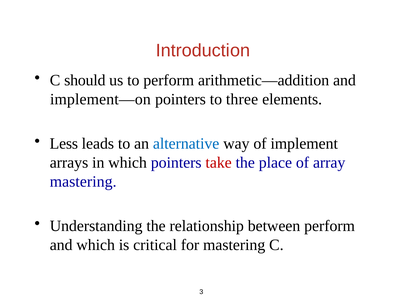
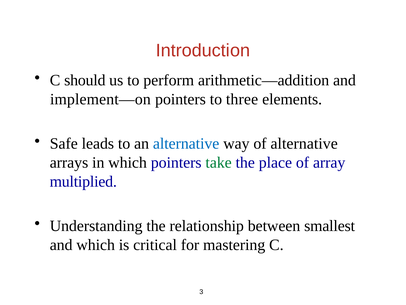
Less: Less -> Safe (64, 143)
of implement: implement -> alternative (304, 143)
take colour: red -> green (219, 162)
mastering: mastering -> multiplied (83, 181)
between perform: perform -> smallest (330, 226)
